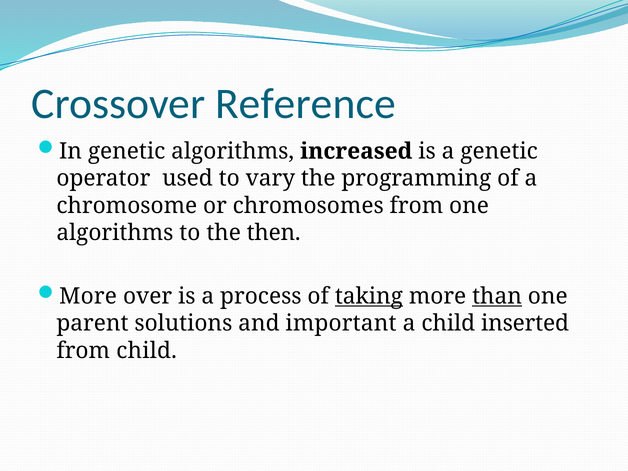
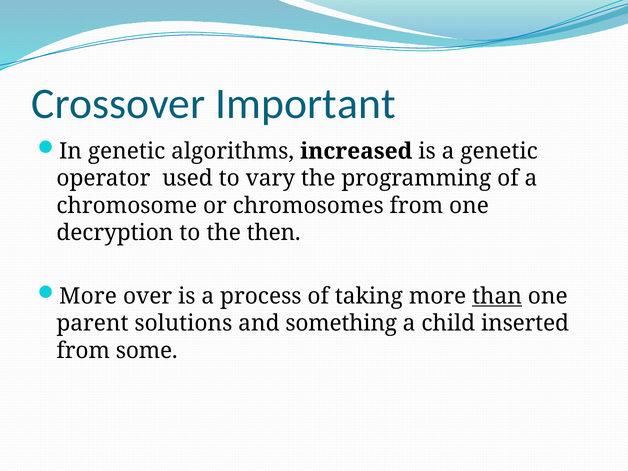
Reference: Reference -> Important (305, 104)
algorithms: algorithms -> decryption (115, 233)
taking underline: present -> none (369, 296)
important: important -> something (341, 323)
from child: child -> some (147, 351)
